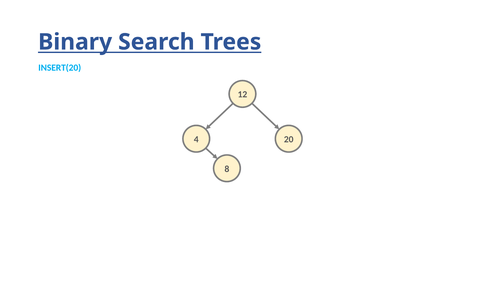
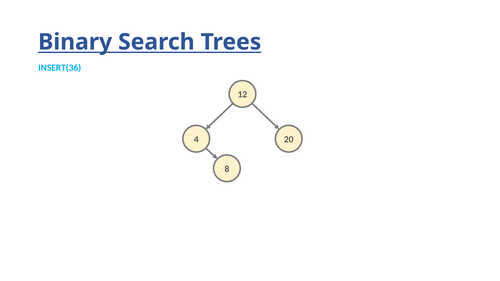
INSERT(20: INSERT(20 -> INSERT(36 (60, 68)
